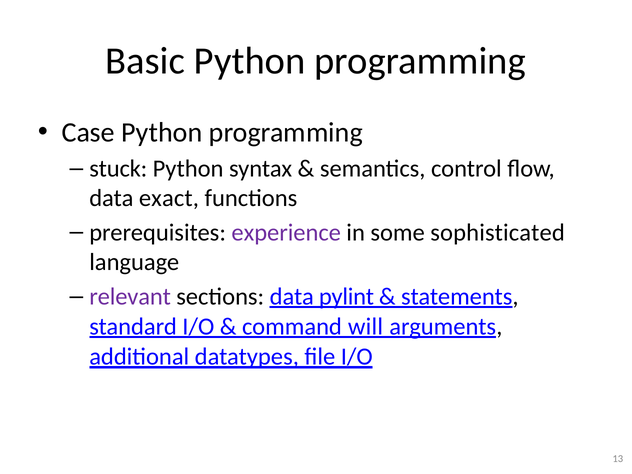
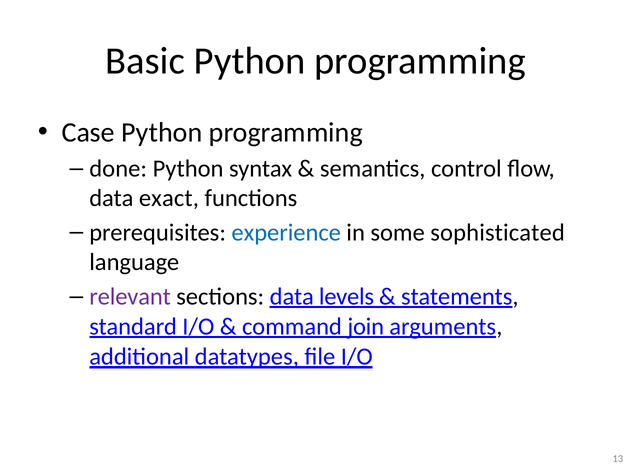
stuck: stuck -> done (118, 169)
experience colour: purple -> blue (286, 233)
pylint: pylint -> levels (346, 296)
will: will -> join (366, 326)
